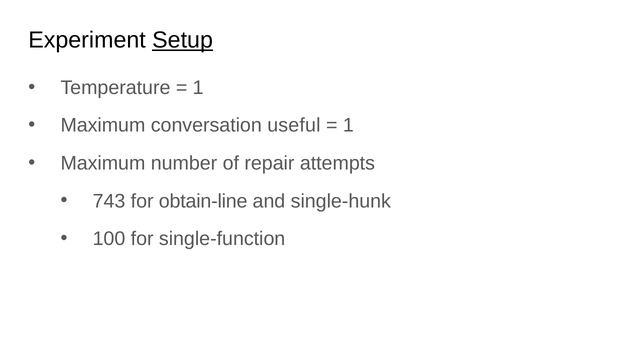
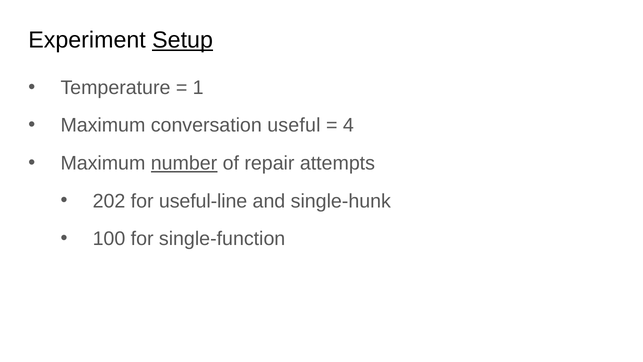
1: 1 -> 4 (348, 125)
number underline: none -> present (184, 163)
743: 743 -> 202 (109, 201)
obtain-line: obtain-line -> useful-line (203, 201)
